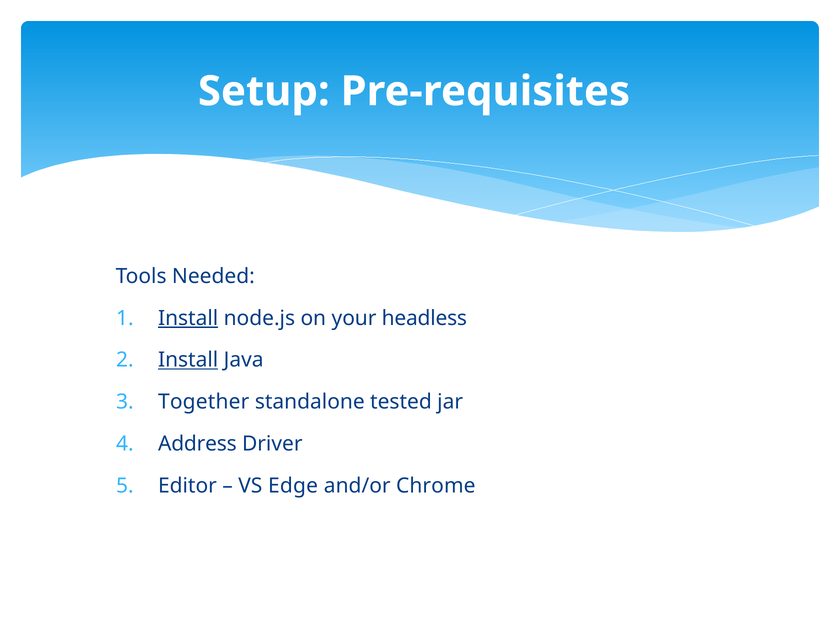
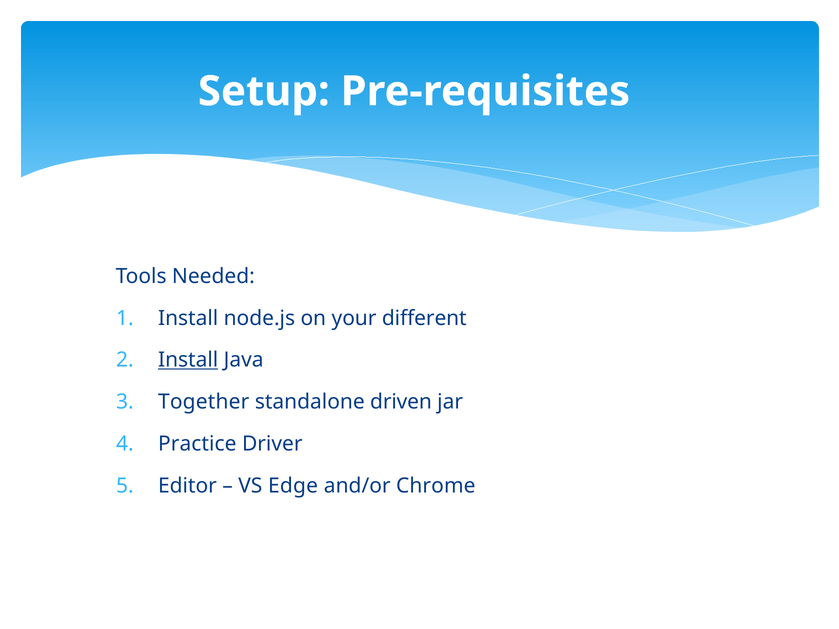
Install underline: present -> none (188, 318)
headless: headless -> different (424, 318)
tested: tested -> driven (401, 402)
Address: Address -> Practice (197, 444)
